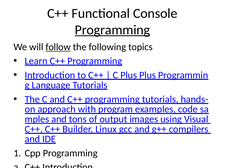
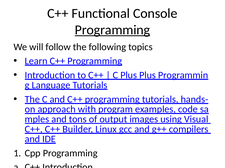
follow underline: present -> none (58, 47)
